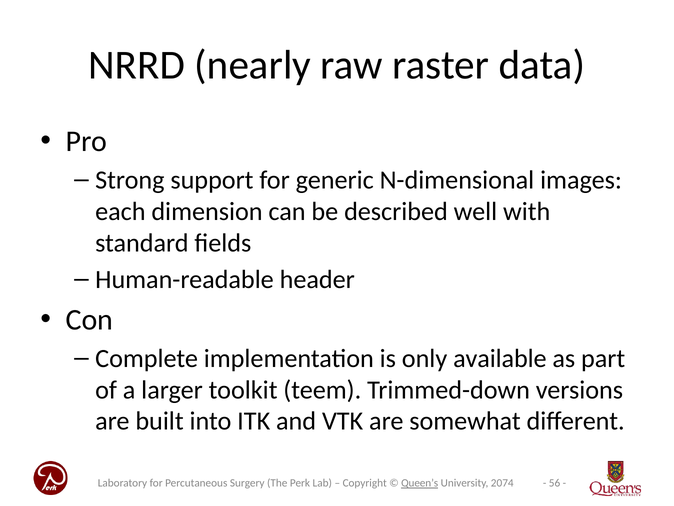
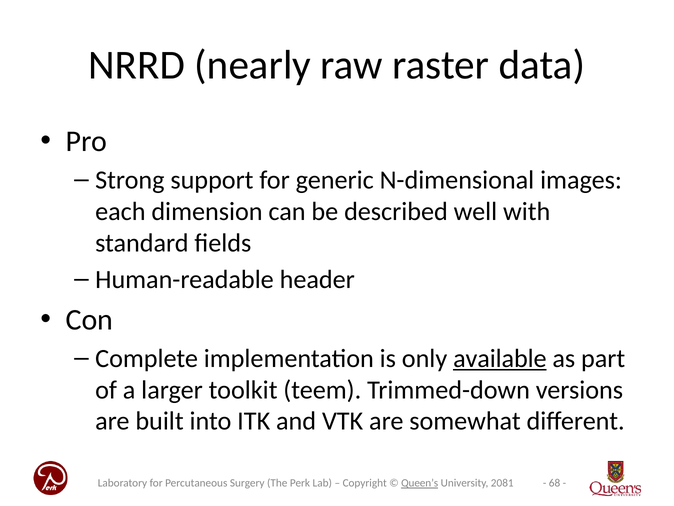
available underline: none -> present (500, 358)
2074: 2074 -> 2081 (502, 483)
56: 56 -> 68 (555, 483)
